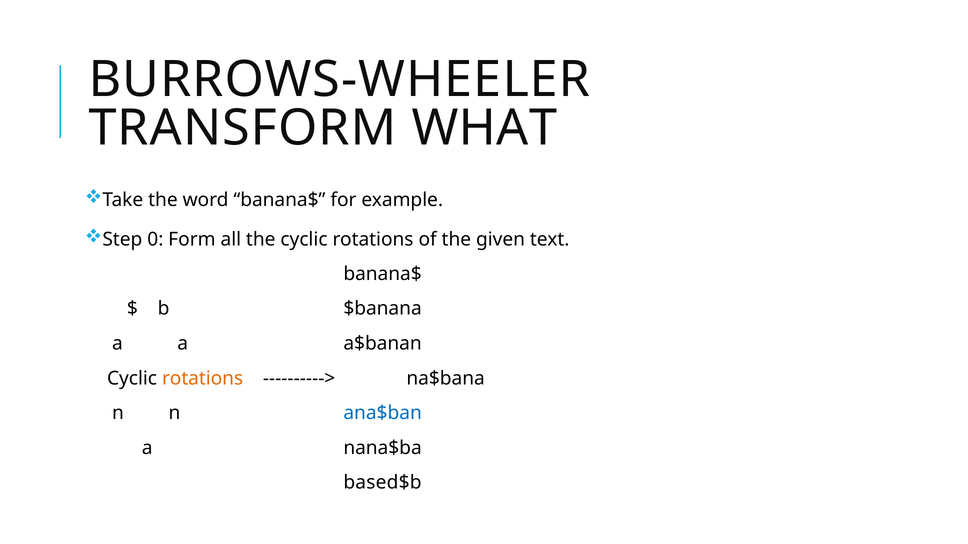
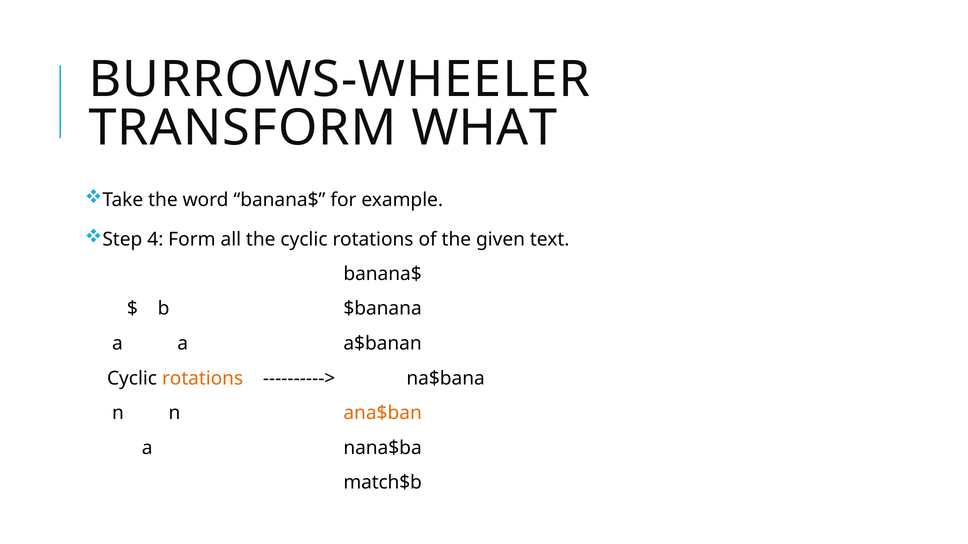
0: 0 -> 4 (155, 240)
ana$ban colour: blue -> orange (383, 413)
based$b: based$b -> match$b (383, 483)
